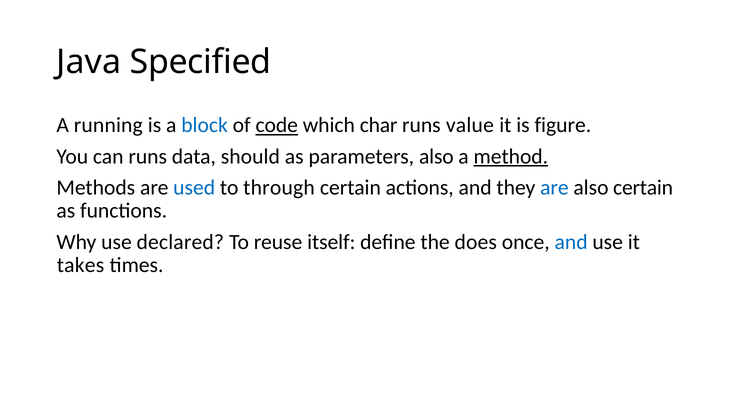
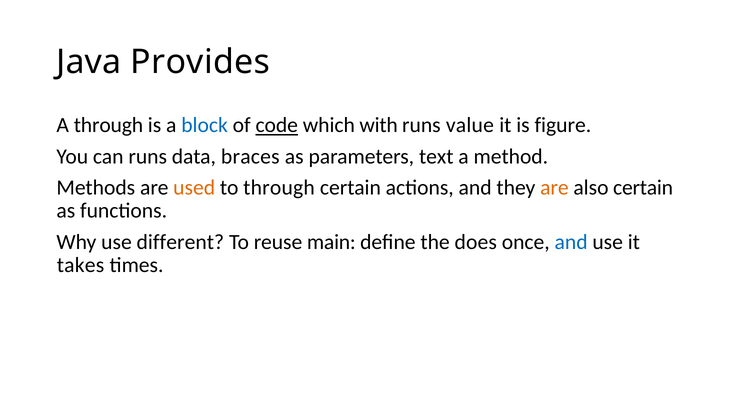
Specified: Specified -> Provides (200, 62)
A running: running -> through (108, 125)
char: char -> with (379, 125)
should: should -> braces (250, 156)
parameters also: also -> text (436, 156)
method underline: present -> none (511, 156)
used colour: blue -> orange (194, 187)
are colour: blue -> orange (554, 187)
declared: declared -> different (180, 242)
itself: itself -> main (331, 242)
